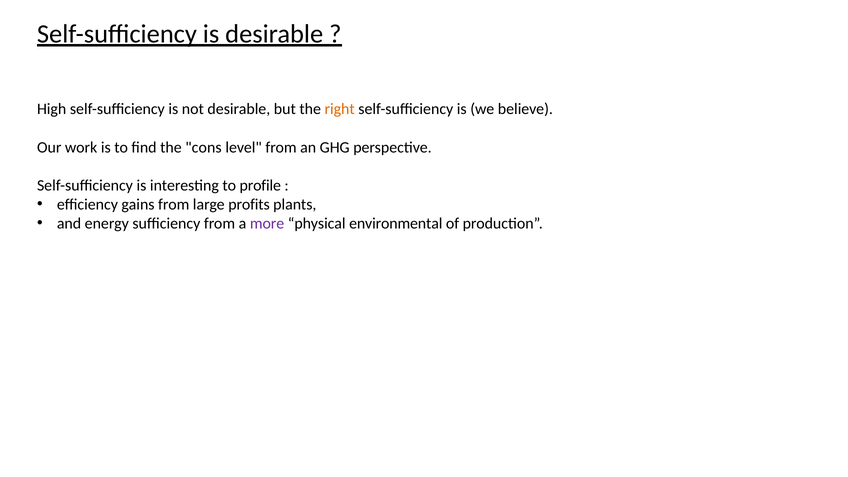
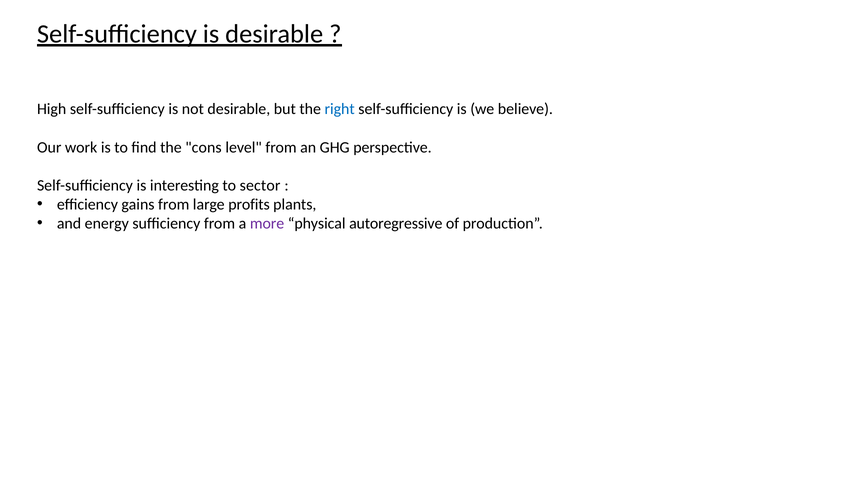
right colour: orange -> blue (340, 109)
profile: profile -> sector (260, 185)
environmental: environmental -> autoregressive (396, 224)
